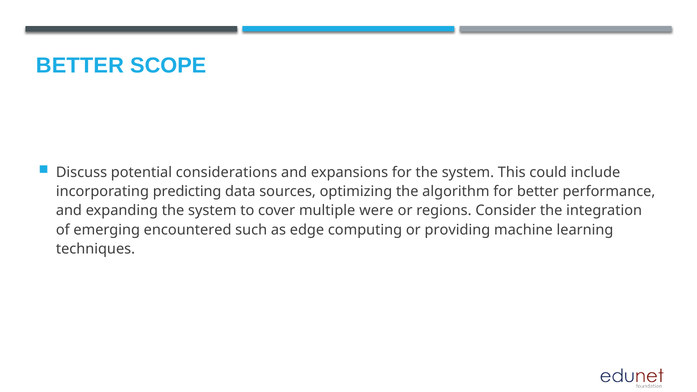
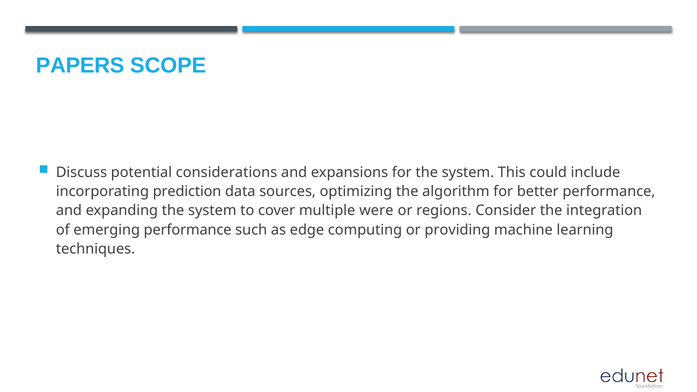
BETTER: BETTER -> PAPERS (80, 65)
predicting: predicting -> prediction (187, 192)
emerging encountered: encountered -> performance (188, 230)
